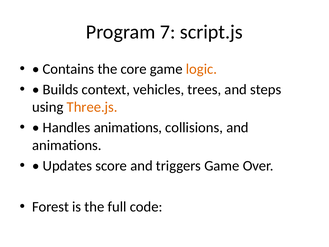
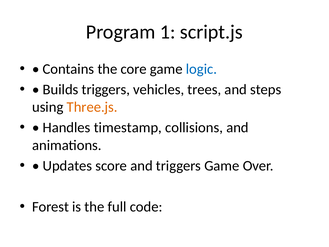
7: 7 -> 1 (168, 32)
logic colour: orange -> blue (201, 69)
Builds context: context -> triggers (106, 89)
Handles animations: animations -> timestamp (128, 128)
